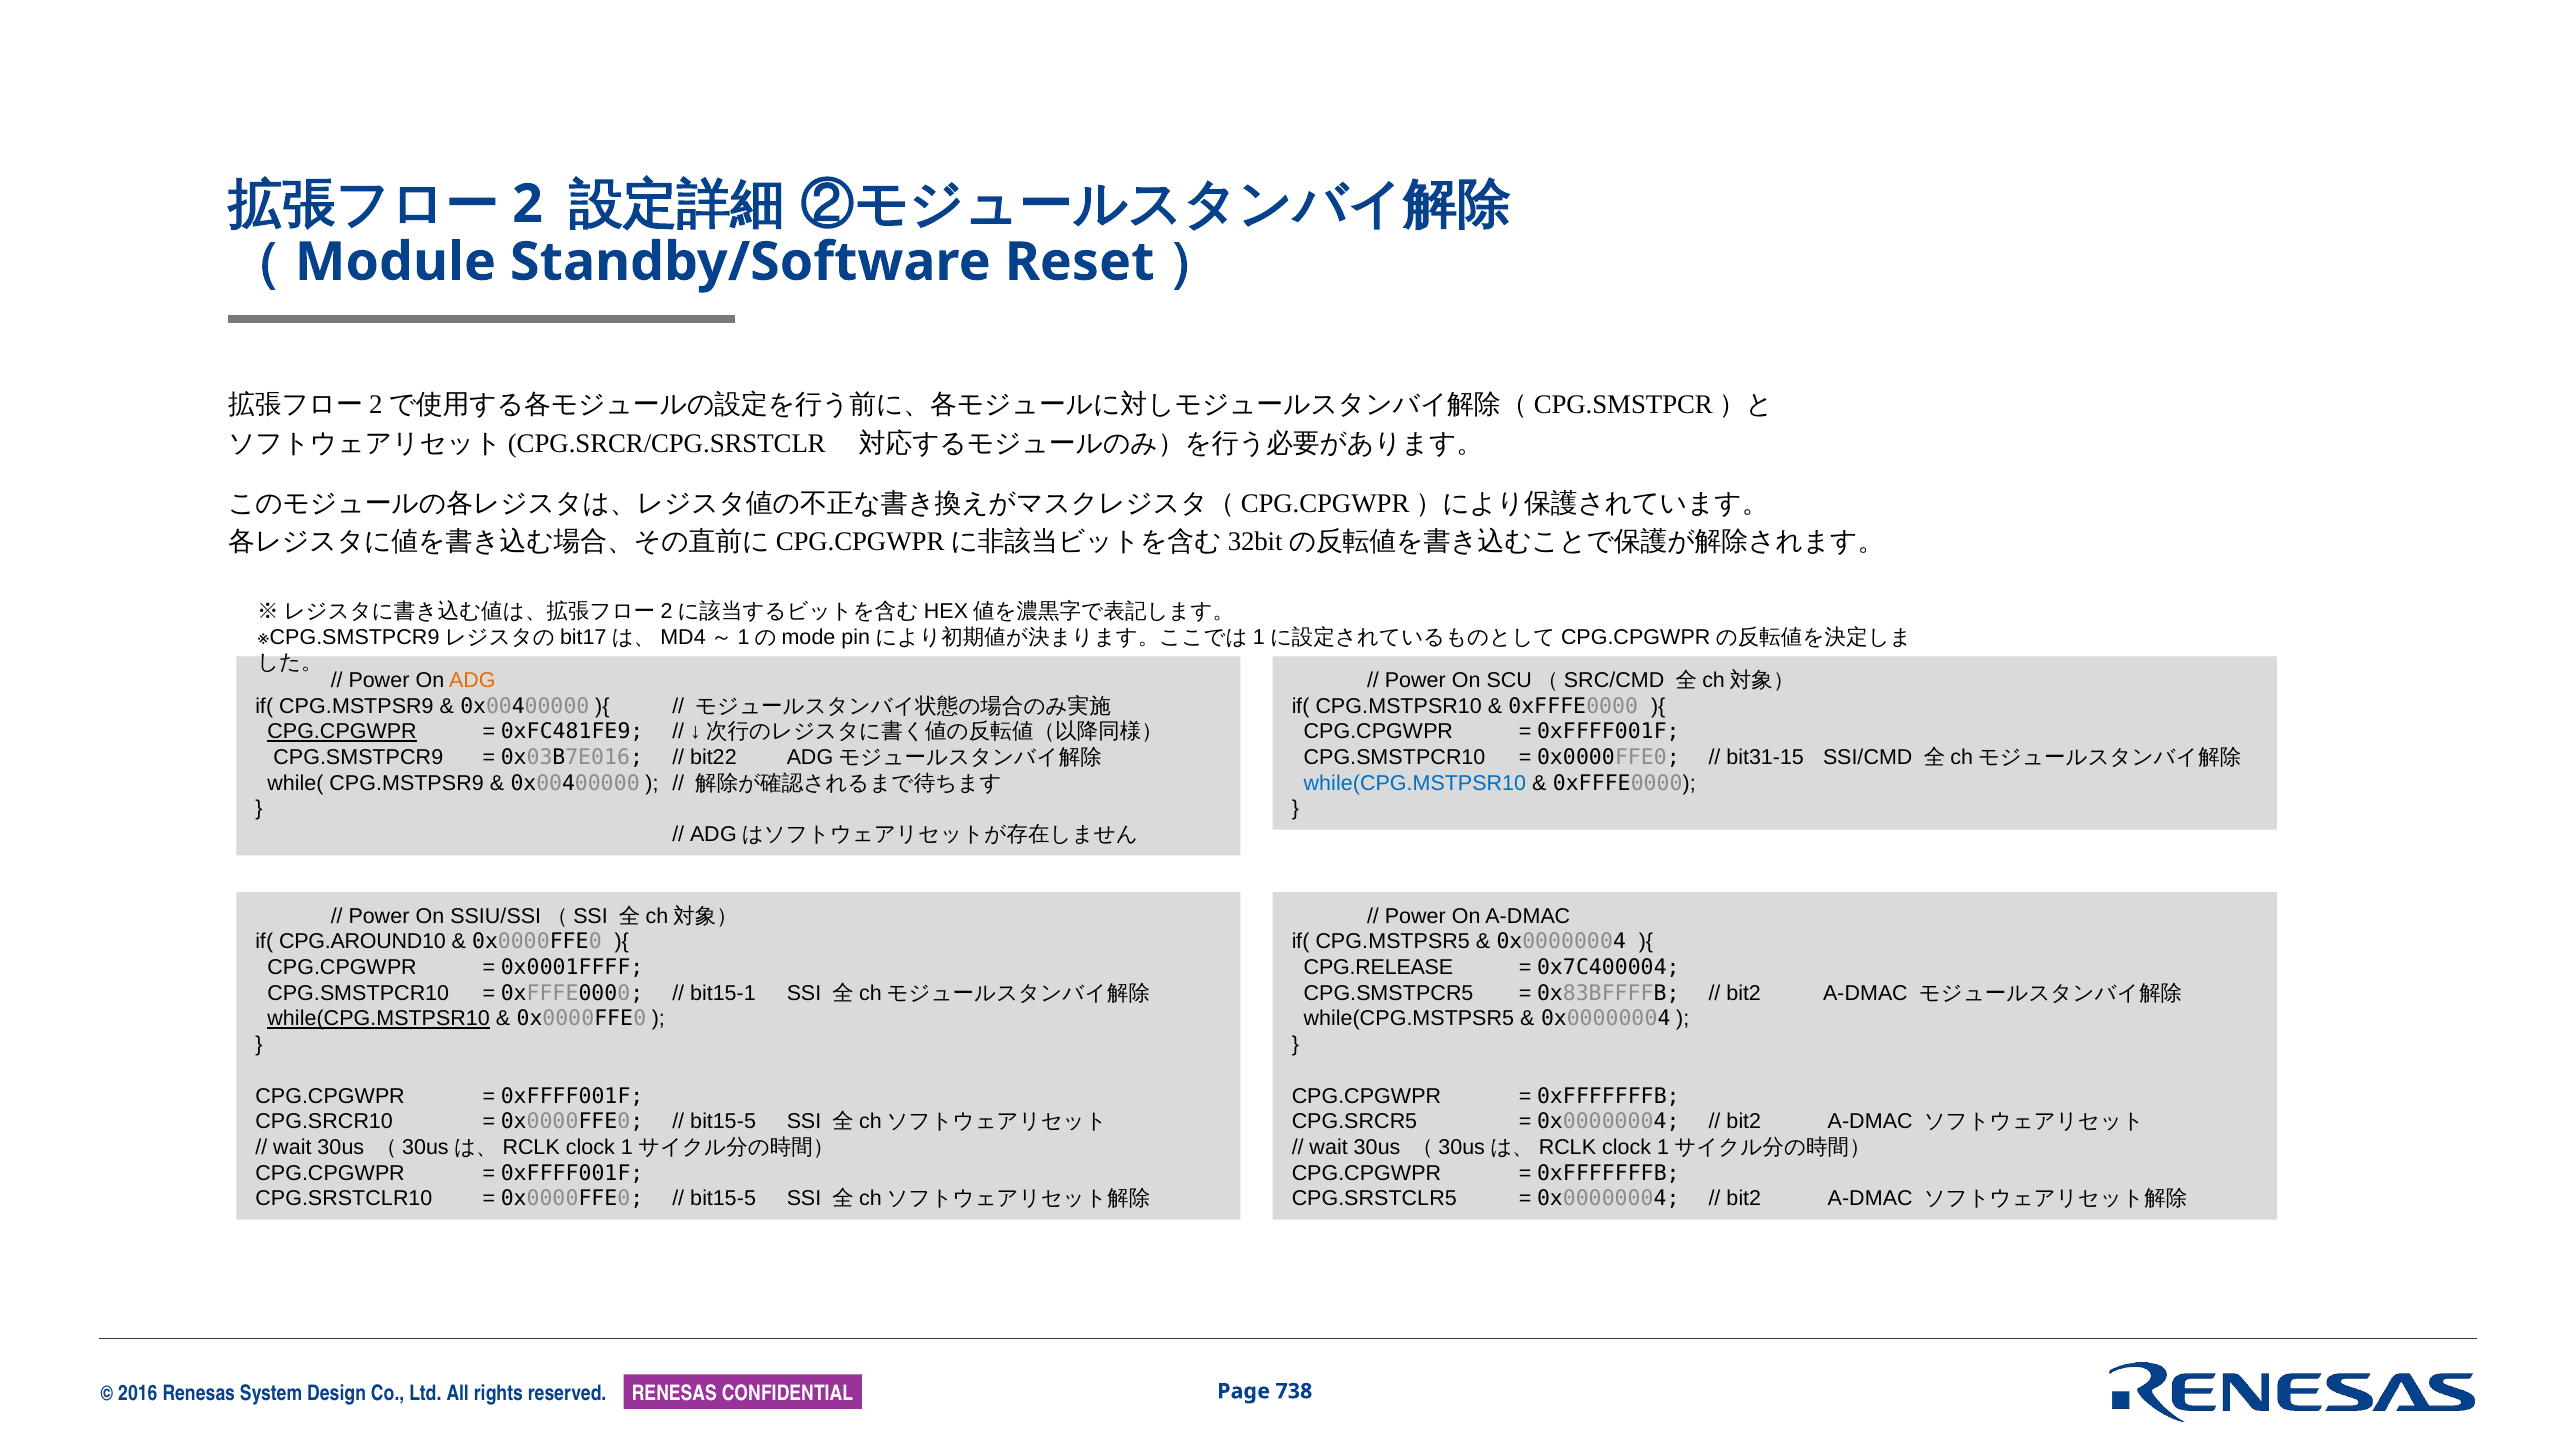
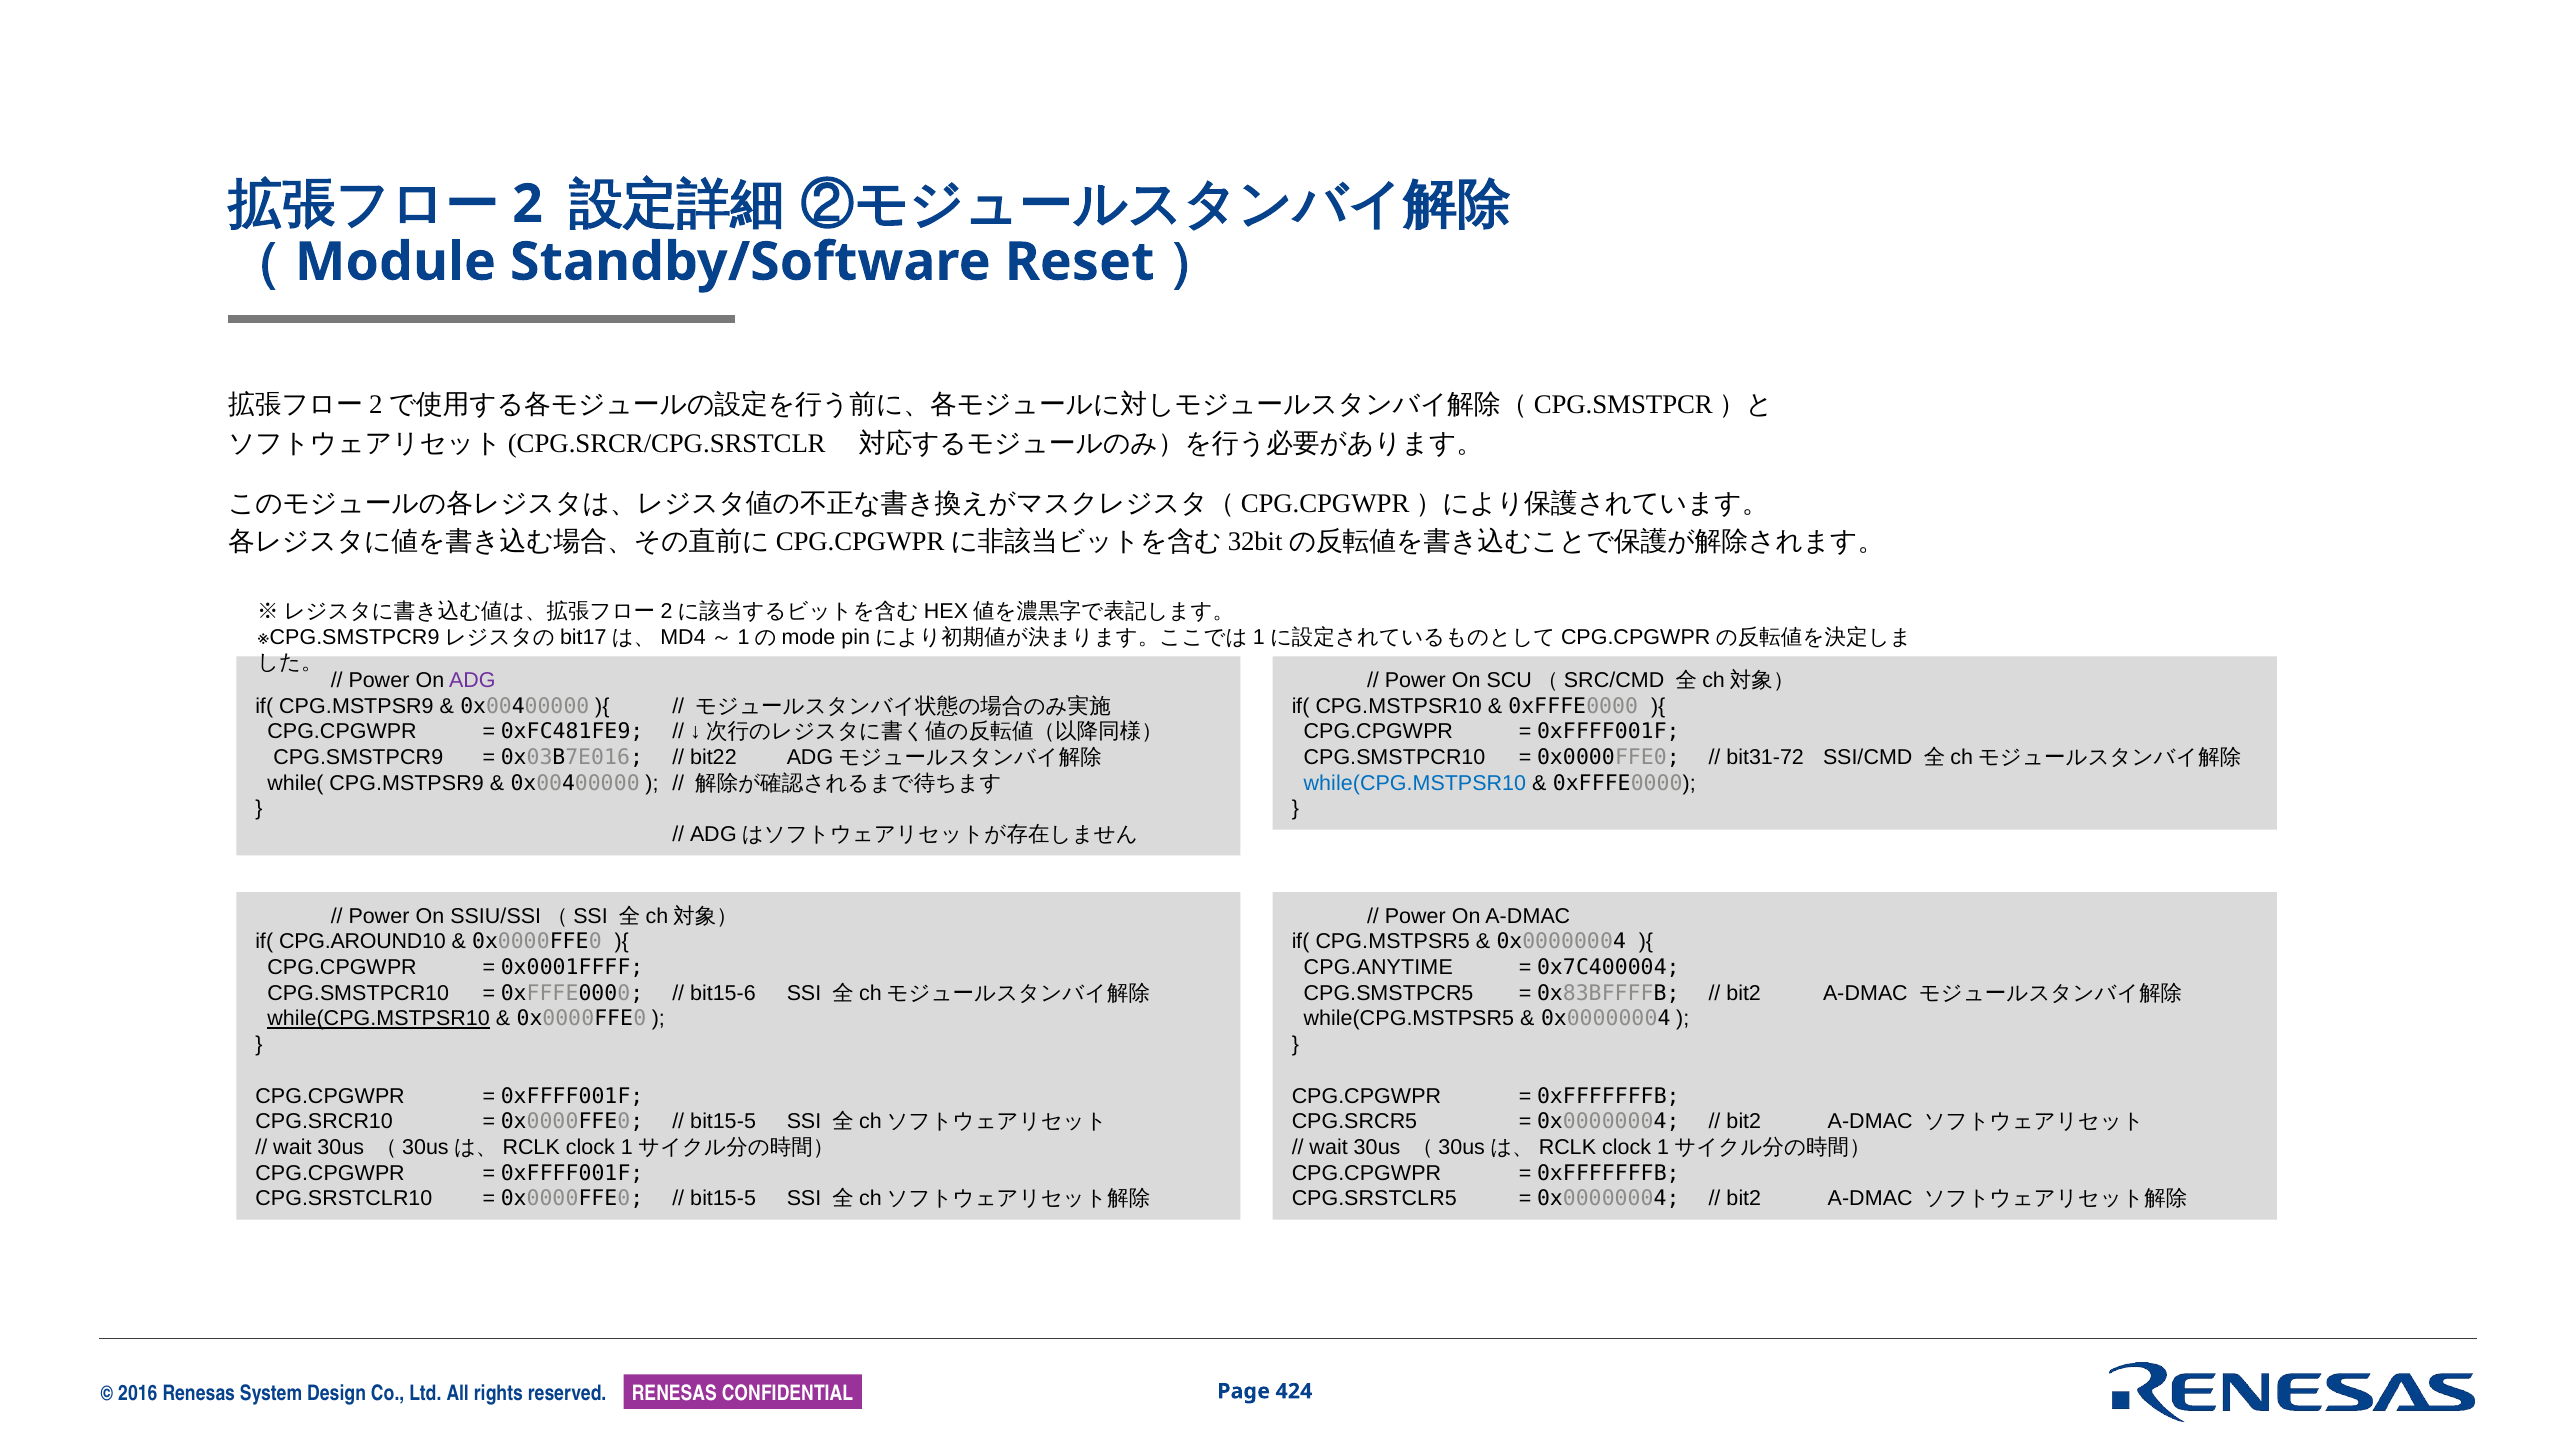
ADG colour: orange -> purple (472, 680)
CPG.CPGWPR underline: present -> none (342, 732)
bit31-15: bit31-15 -> bit31-72 (1765, 757)
CPG.RELEASE: CPG.RELEASE -> CPG.ANYTIME (1378, 967)
bit15-1: bit15-1 -> bit15-6 (723, 993)
738: 738 -> 424 (1294, 1391)
